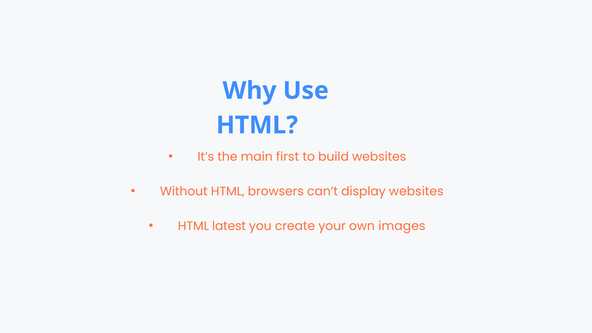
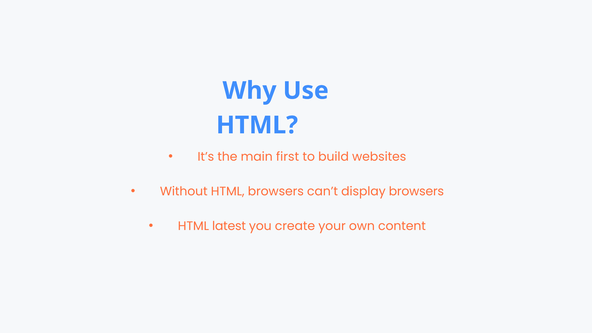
display websites: websites -> browsers (416, 191)
images: images -> content (402, 226)
